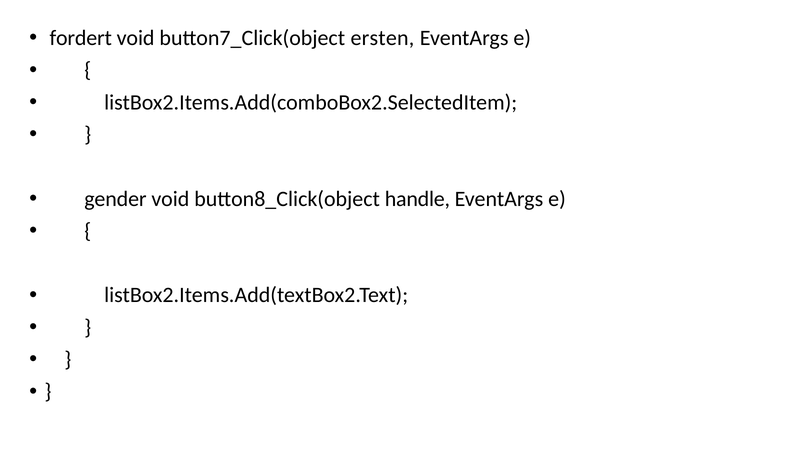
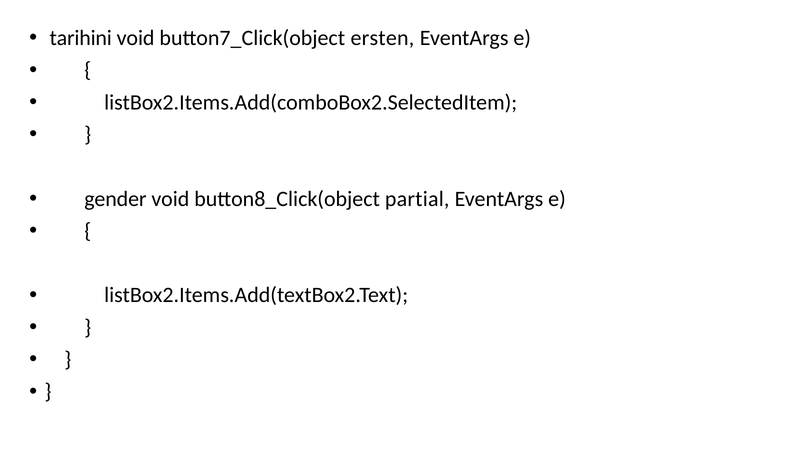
fordert: fordert -> tarihini (81, 38)
handle: handle -> partial (417, 199)
